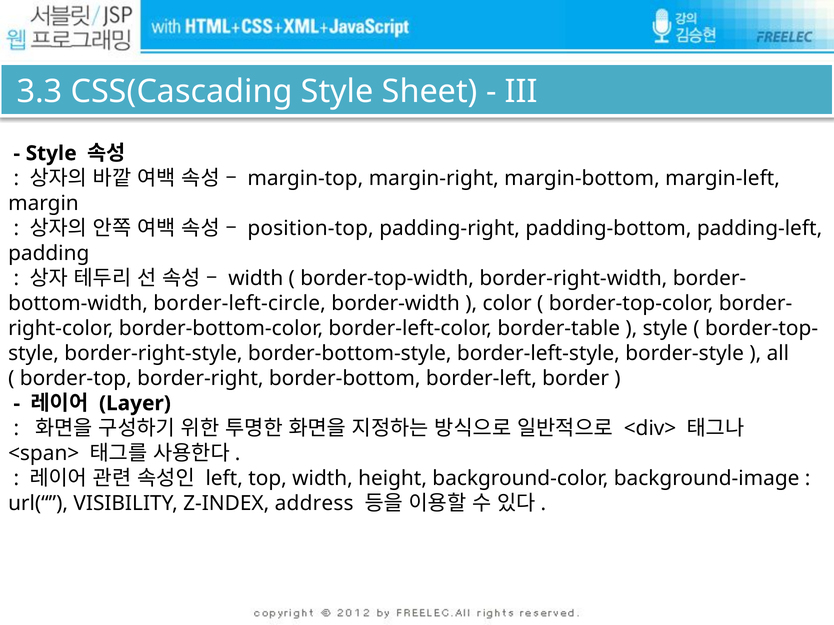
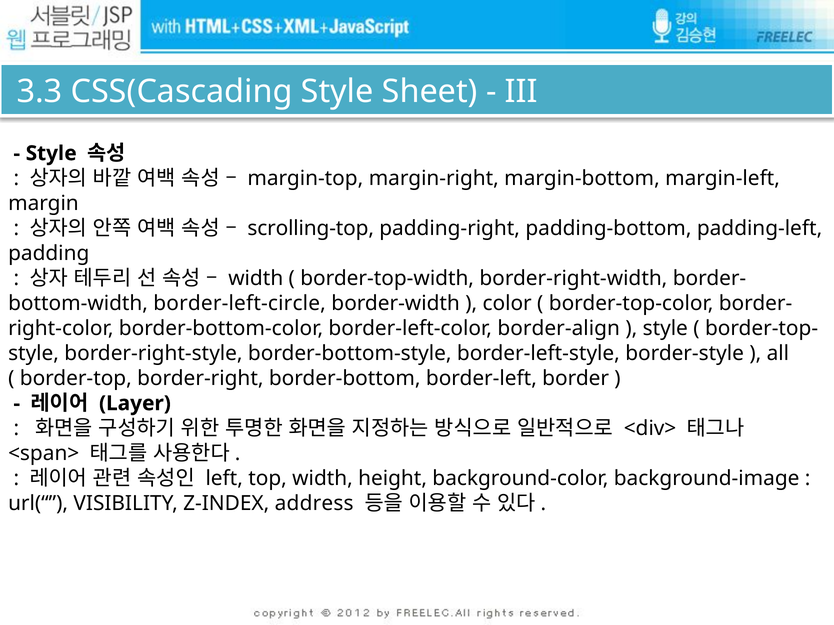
position-top: position-top -> scrolling-top (311, 229)
border-table: border-table -> border-align (559, 329)
